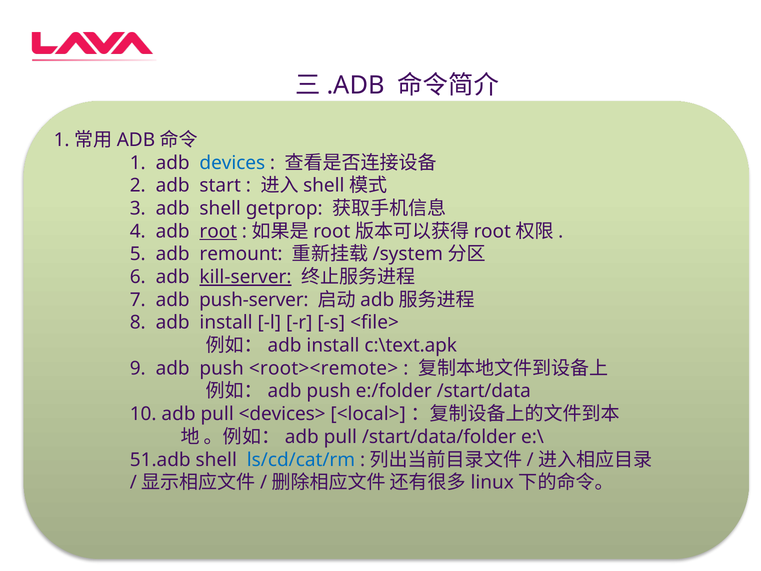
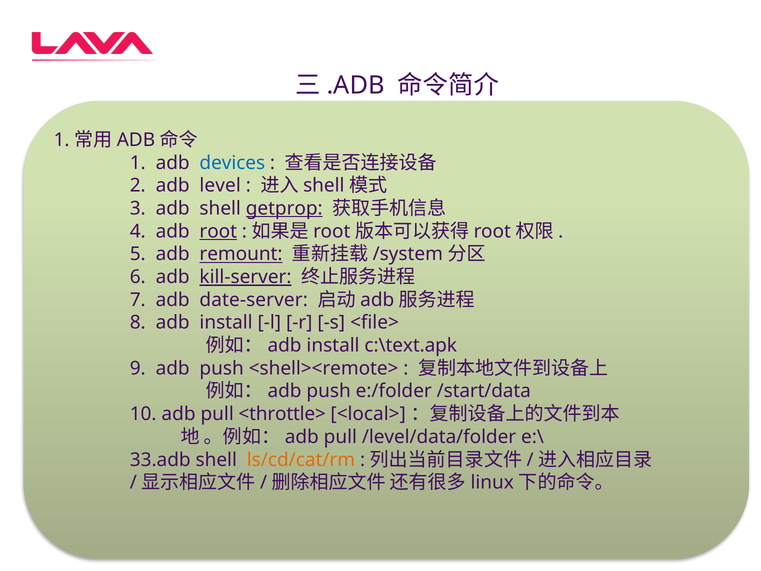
start: start -> level (220, 186)
getprop underline: none -> present (284, 208)
remount underline: none -> present (241, 254)
push-server: push-server -> date-server (254, 300)
<root><remote>: <root><remote> -> <shell><remote> (324, 368)
<devices>: <devices> -> <throttle> (282, 414)
/start/data/folder: /start/data/folder -> /level/data/folder (439, 437)
51.adb: 51.adb -> 33.adb (160, 460)
ls/cd/cat/rm colour: blue -> orange (301, 460)
